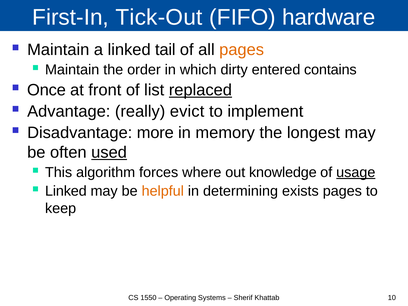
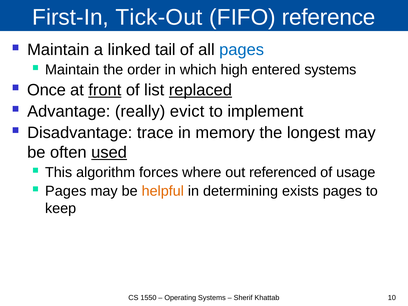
hardware: hardware -> reference (329, 17)
pages colour: orange -> blue (242, 50)
dirty: dirty -> high (234, 70)
entered contains: contains -> systems (330, 70)
front underline: none -> present (105, 90)
more: more -> trace (155, 133)
knowledge: knowledge -> referenced (283, 172)
usage underline: present -> none (356, 172)
Linked: Linked -> Pages (66, 191)
